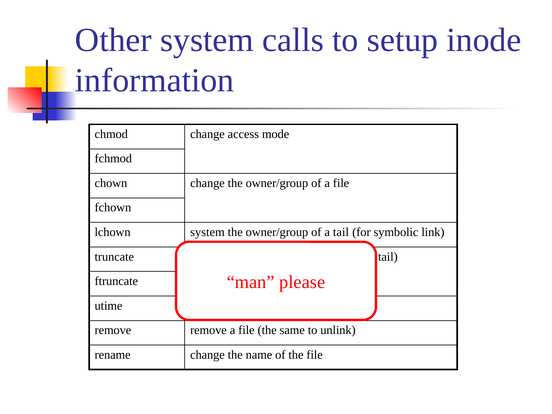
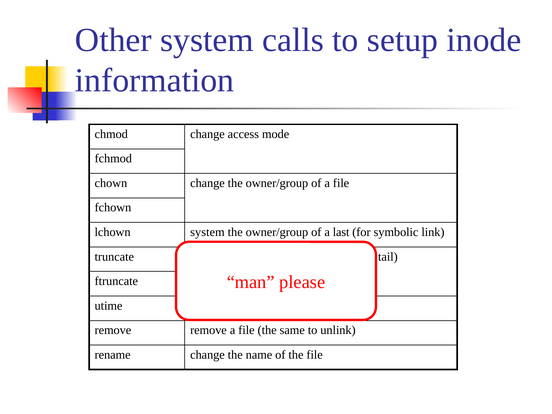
a tail: tail -> last (341, 232)
